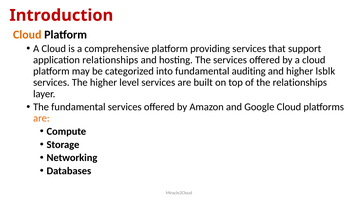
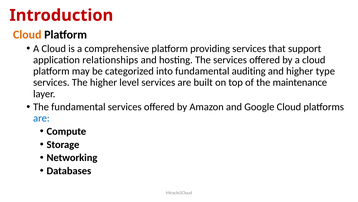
lsblk: lsblk -> type (325, 71)
the relationships: relationships -> maintenance (300, 82)
are colour: orange -> blue (41, 118)
